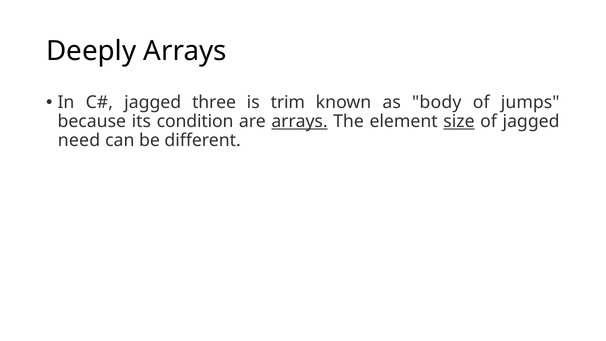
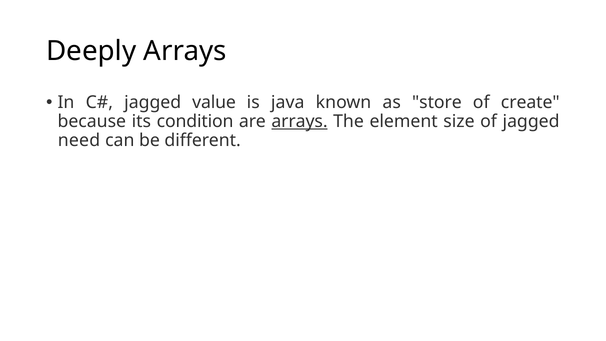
three: three -> value (214, 102)
trim: trim -> java (288, 102)
body: body -> store (437, 102)
jumps: jumps -> create (530, 102)
size underline: present -> none (459, 121)
